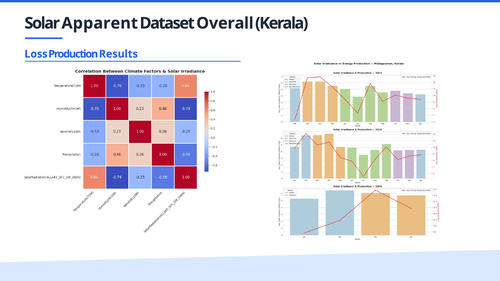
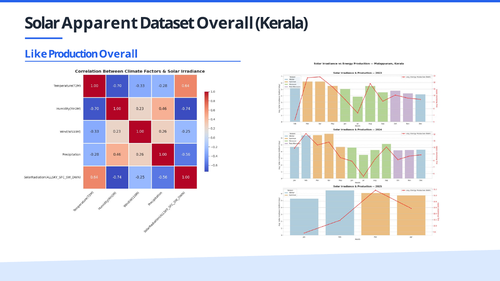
Loss: Loss -> Like (36, 54)
Production Results: Results -> Overall (118, 54)
